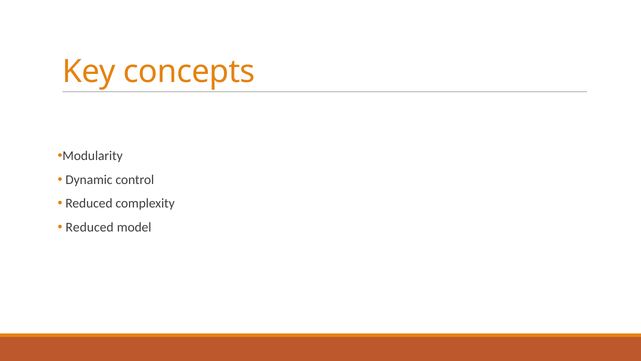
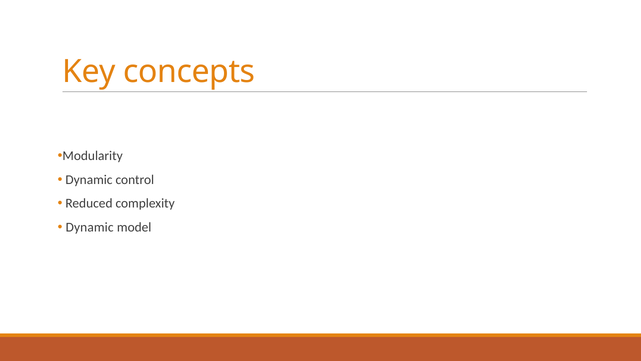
Reduced: Reduced -> Dynamic (90, 227)
